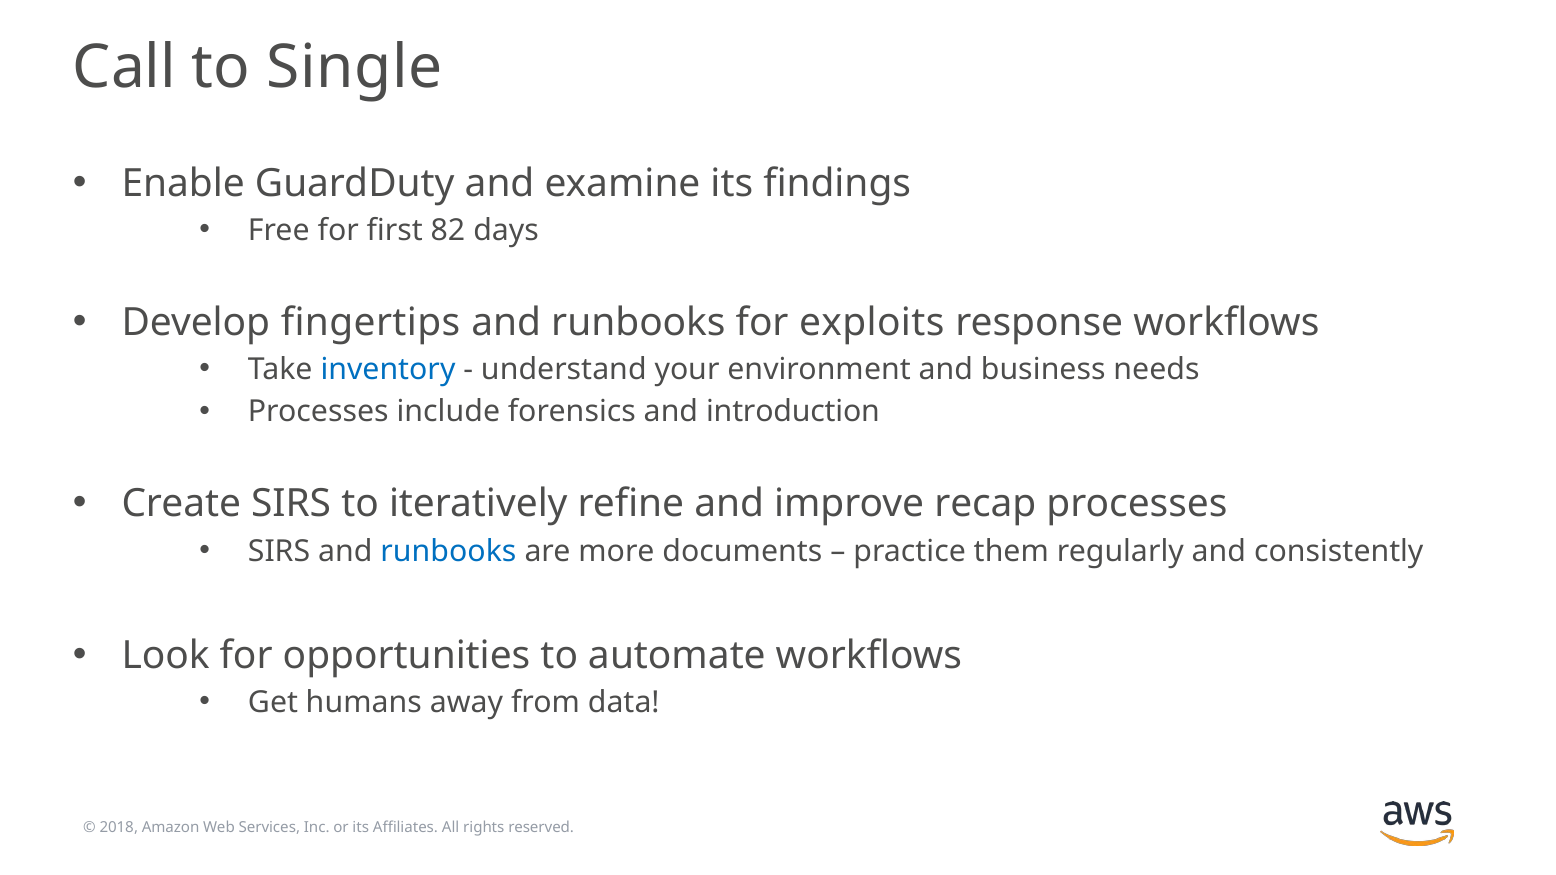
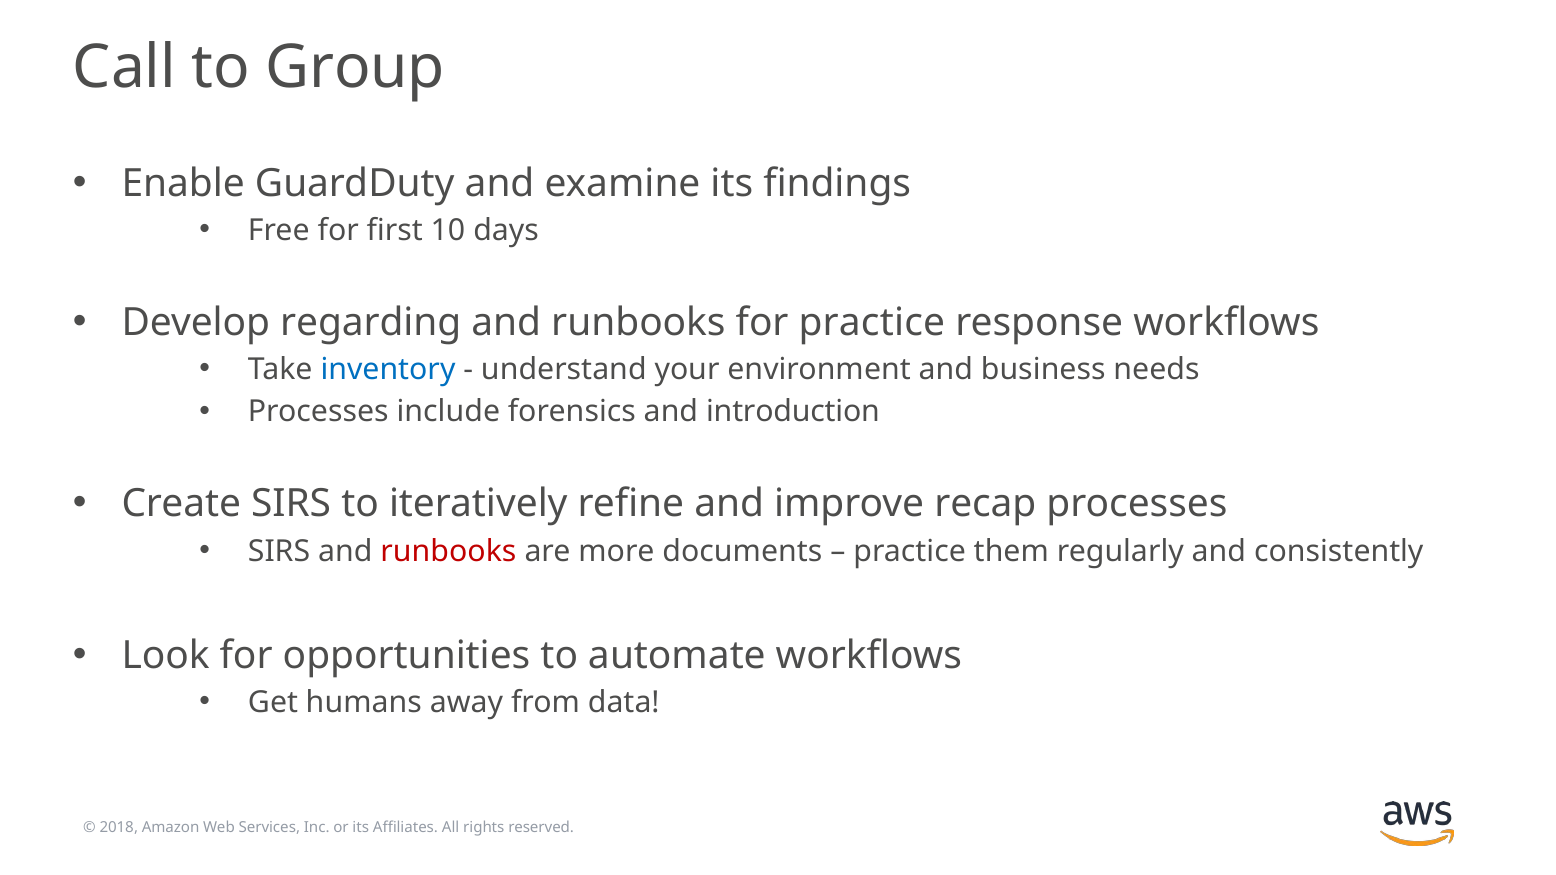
Single: Single -> Group (355, 68)
82: 82 -> 10 (448, 230)
fingertips: fingertips -> regarding (371, 323)
for exploits: exploits -> practice (872, 323)
runbooks colour: blue -> red (448, 551)
